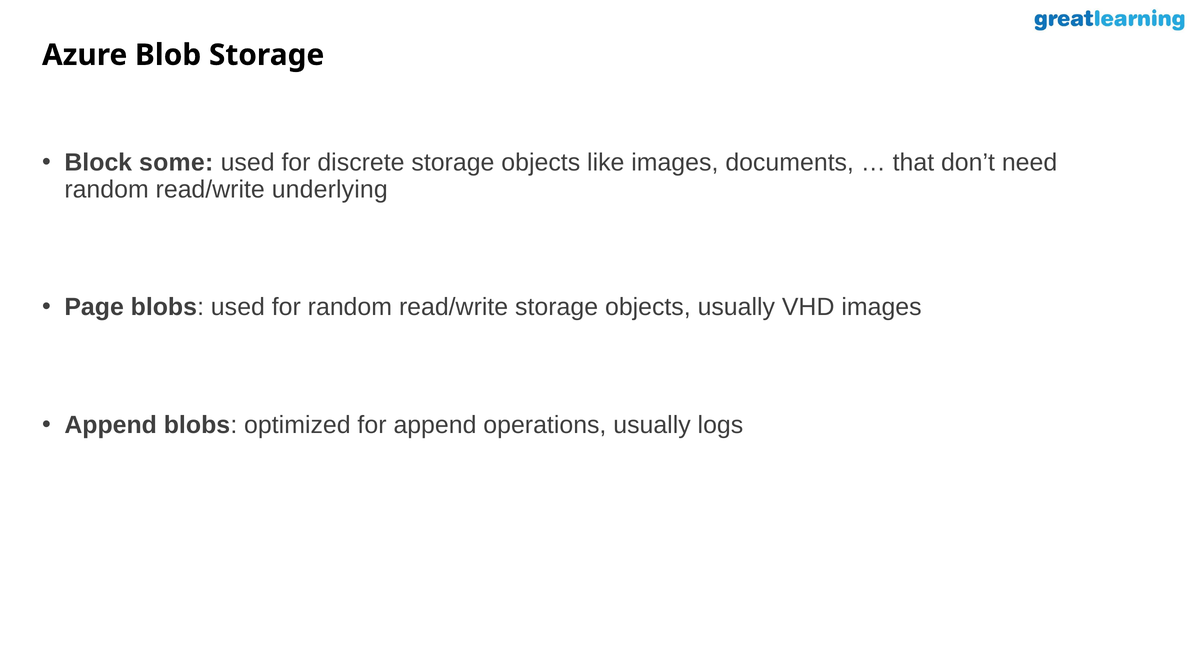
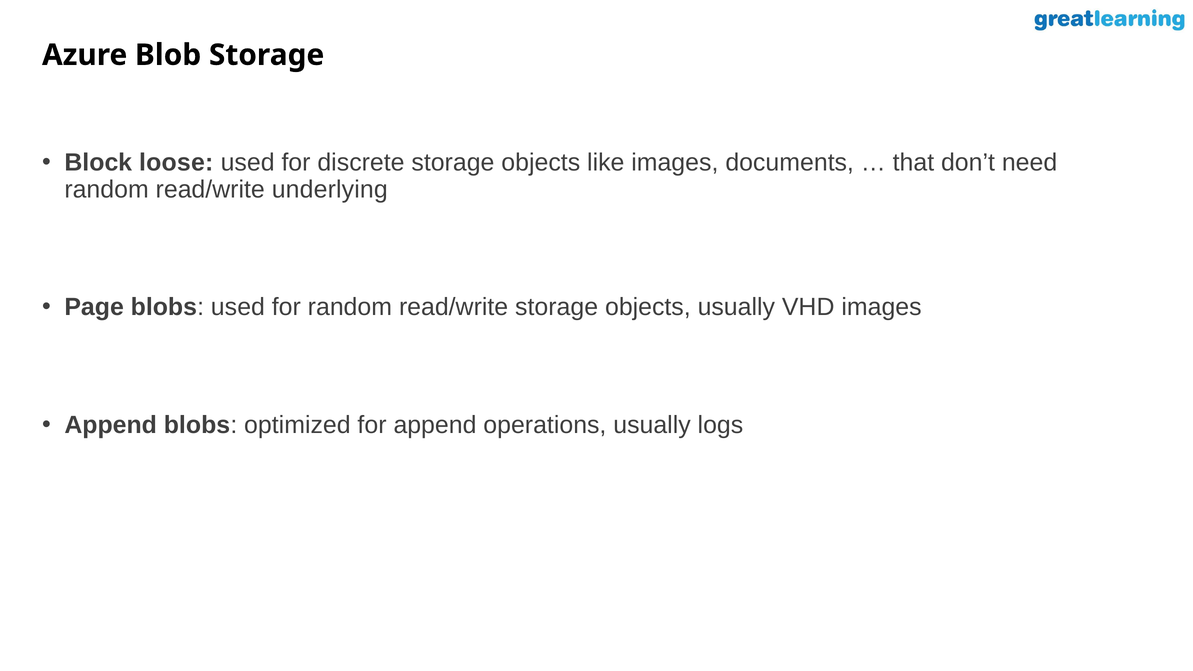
some: some -> loose (176, 163)
